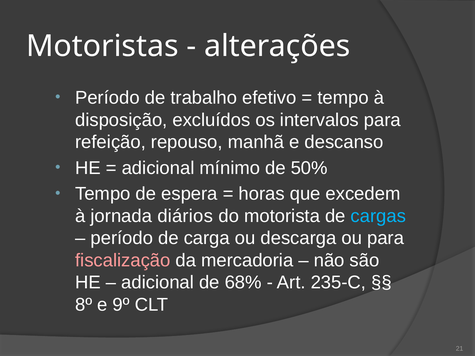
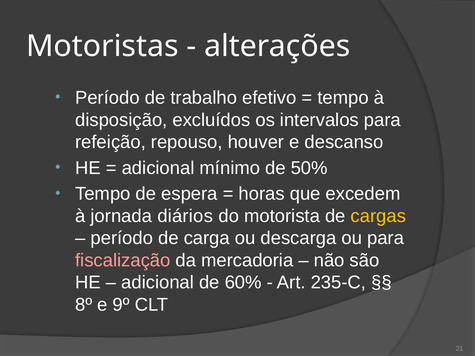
manhã: manhã -> houver (256, 142)
cargas colour: light blue -> yellow (378, 216)
68%: 68% -> 60% (243, 283)
